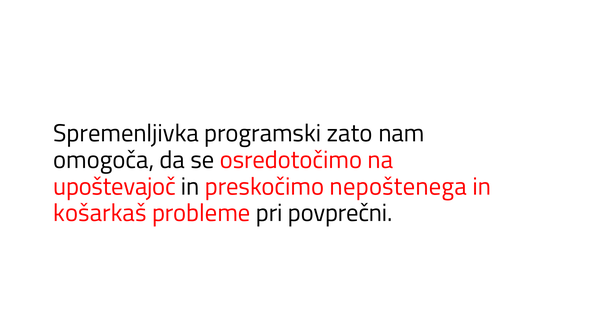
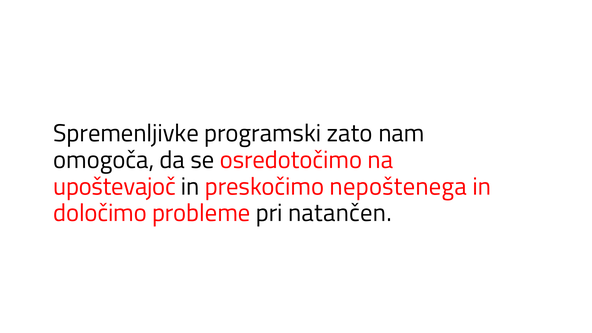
Spremenljivka: Spremenljivka -> Spremenljivke (126, 133)
košarkaš: košarkaš -> določimo (100, 213)
povprečni: povprečni -> natančen (340, 213)
